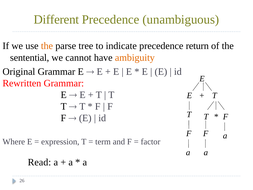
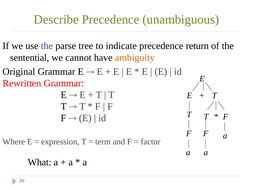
Different: Different -> Describe (56, 19)
the colour: orange -> purple (47, 46)
Read: Read -> What (40, 162)
